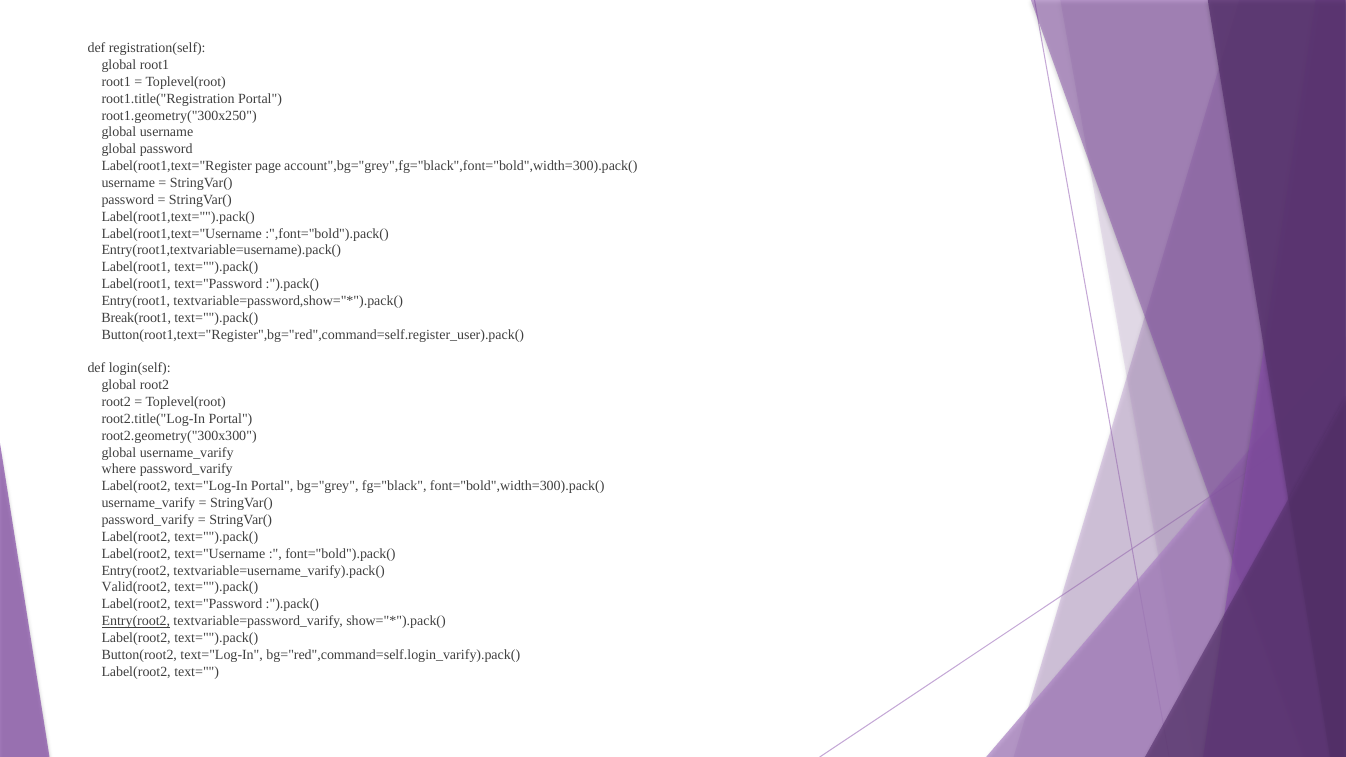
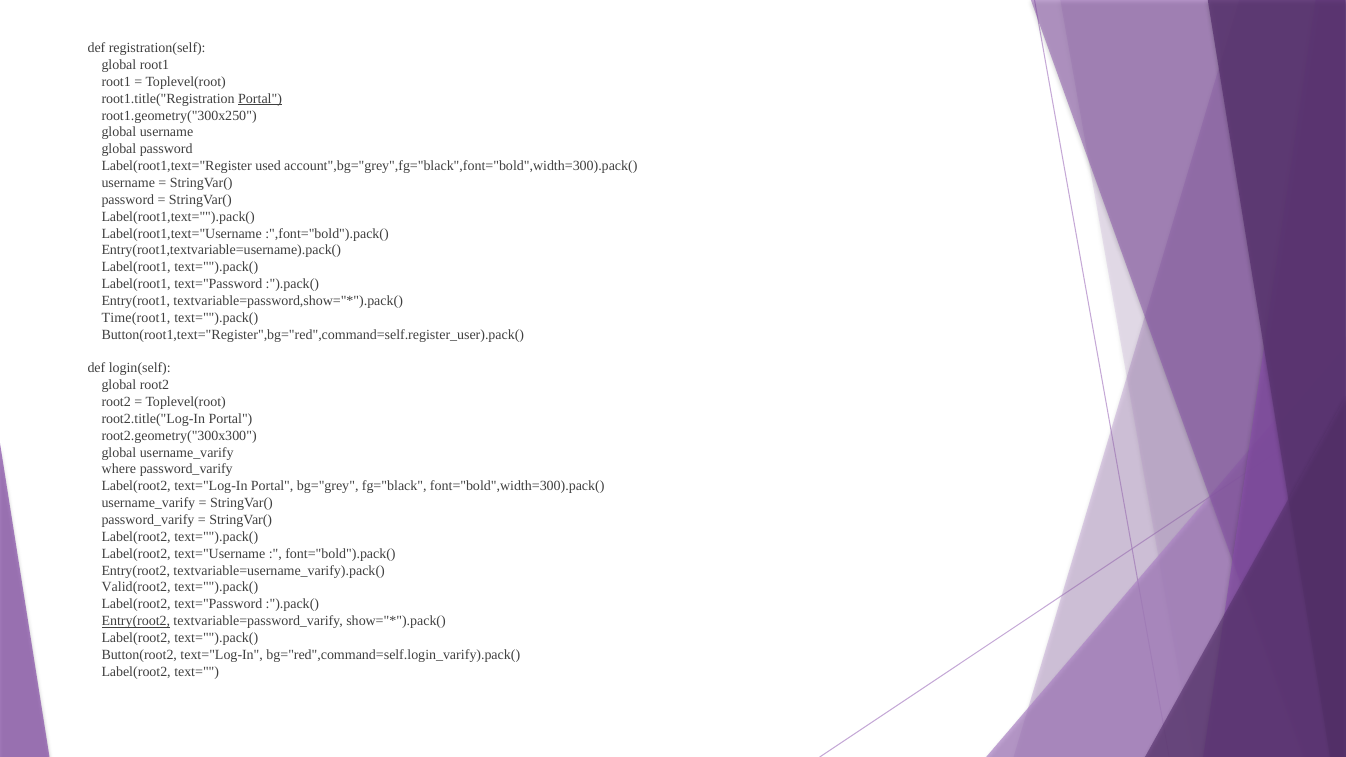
Portal underline: none -> present (260, 99)
page: page -> used (268, 166)
Break(root1: Break(root1 -> Time(root1 (136, 318)
